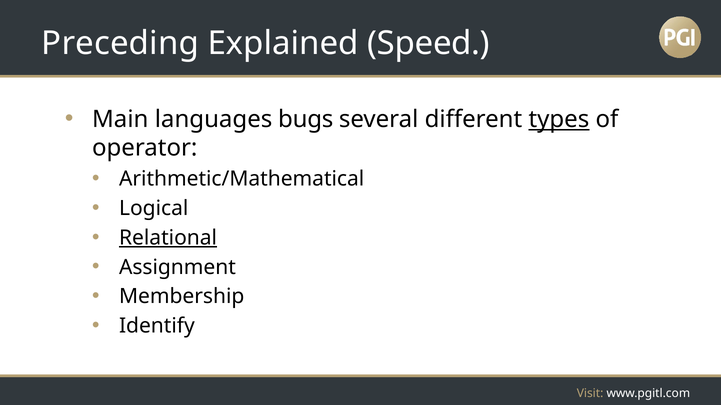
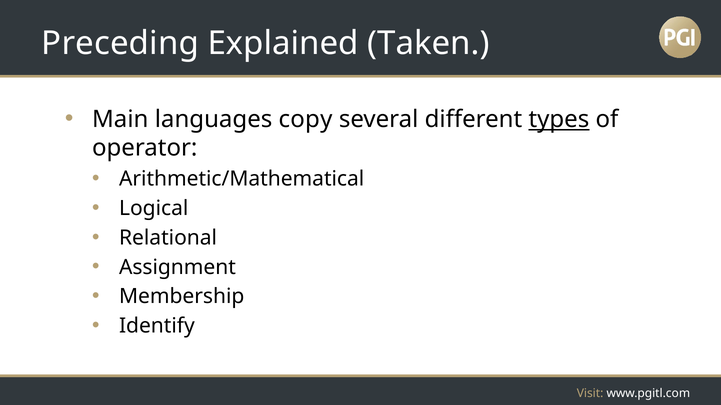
Speed: Speed -> Taken (428, 44)
bugs: bugs -> copy (305, 119)
Relational underline: present -> none (168, 238)
